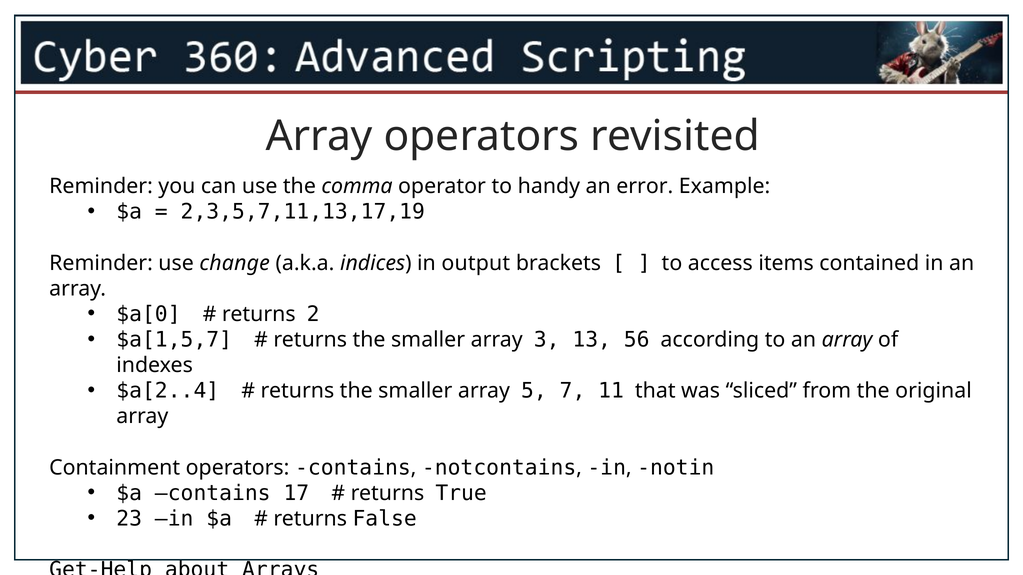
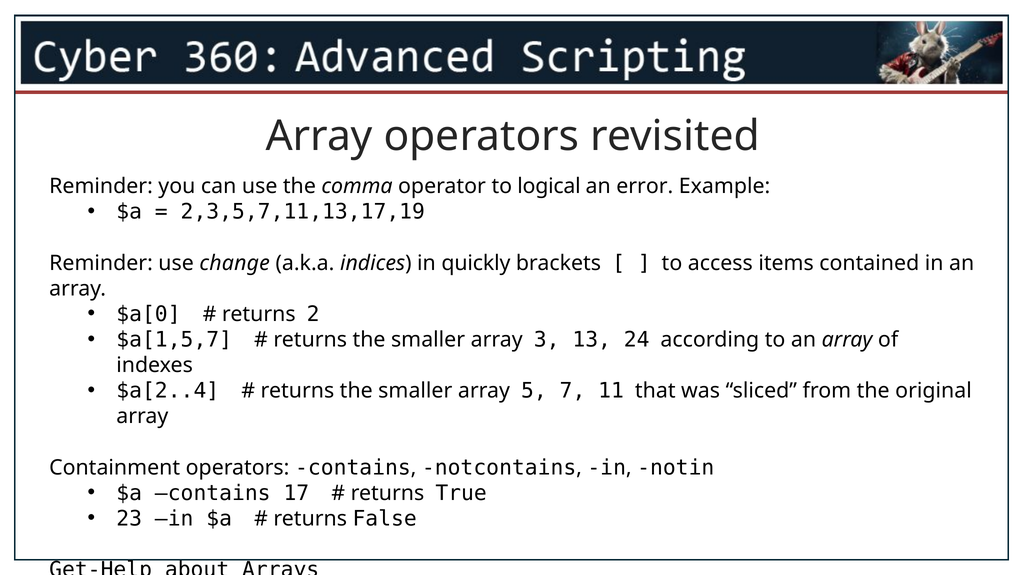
handy: handy -> logical (549, 186)
output: output -> quickly (476, 263)
56: 56 -> 24 (637, 340)
